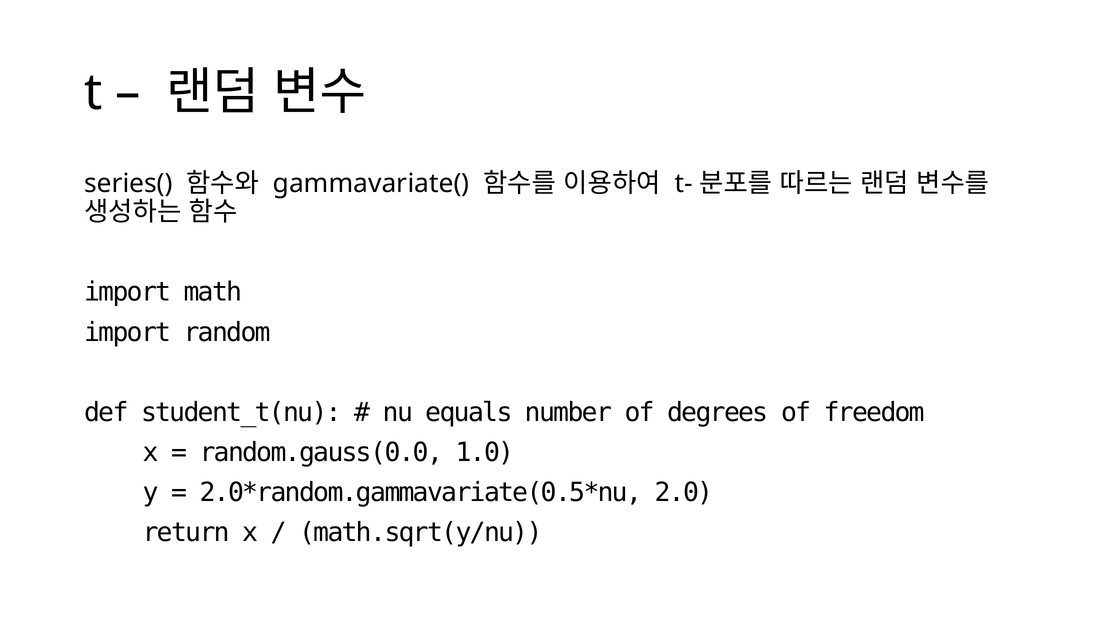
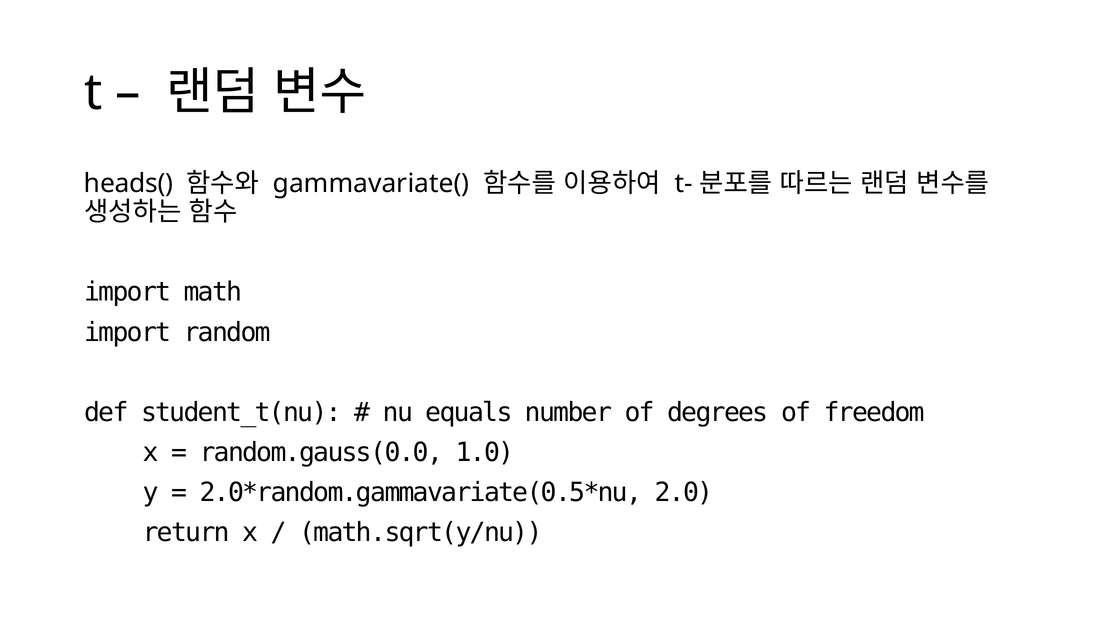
series(: series( -> heads( (129, 184)
